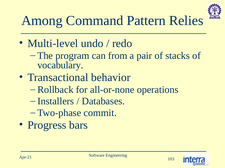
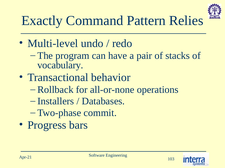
Among: Among -> Exactly (42, 21)
from: from -> have (118, 56)
